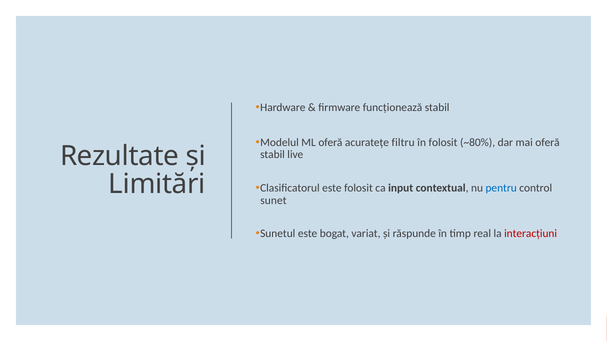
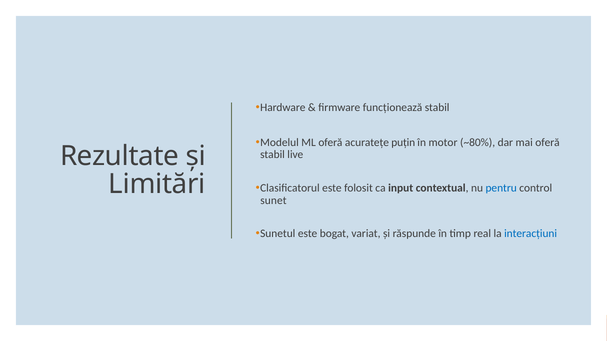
filtru: filtru -> puțin (403, 143)
în folosit: folosit -> motor (443, 143)
interacțiuni colour: red -> blue (531, 234)
